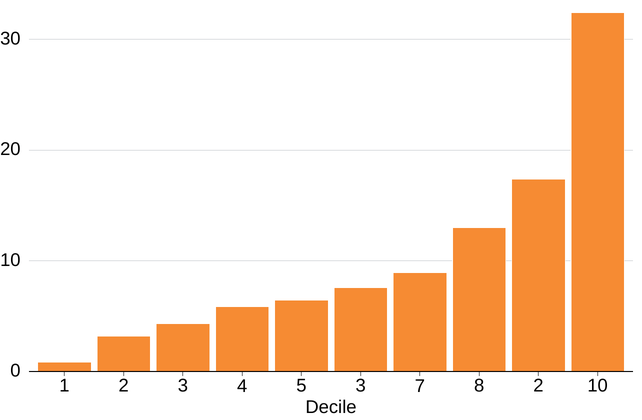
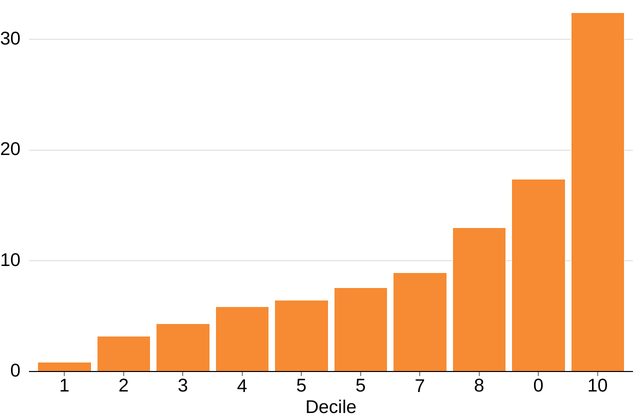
5 3: 3 -> 5 (361, 386)
8 2: 2 -> 0 (538, 386)
